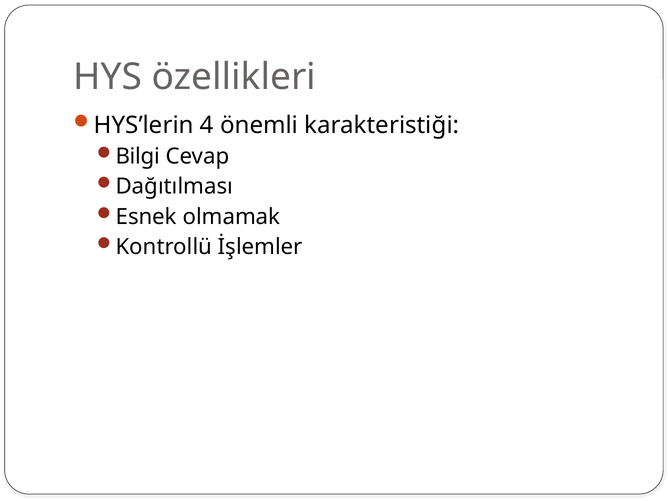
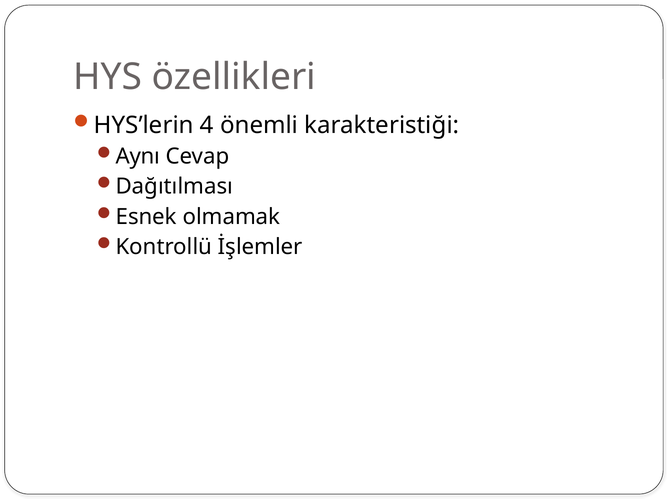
Bilgi: Bilgi -> Aynı (138, 156)
